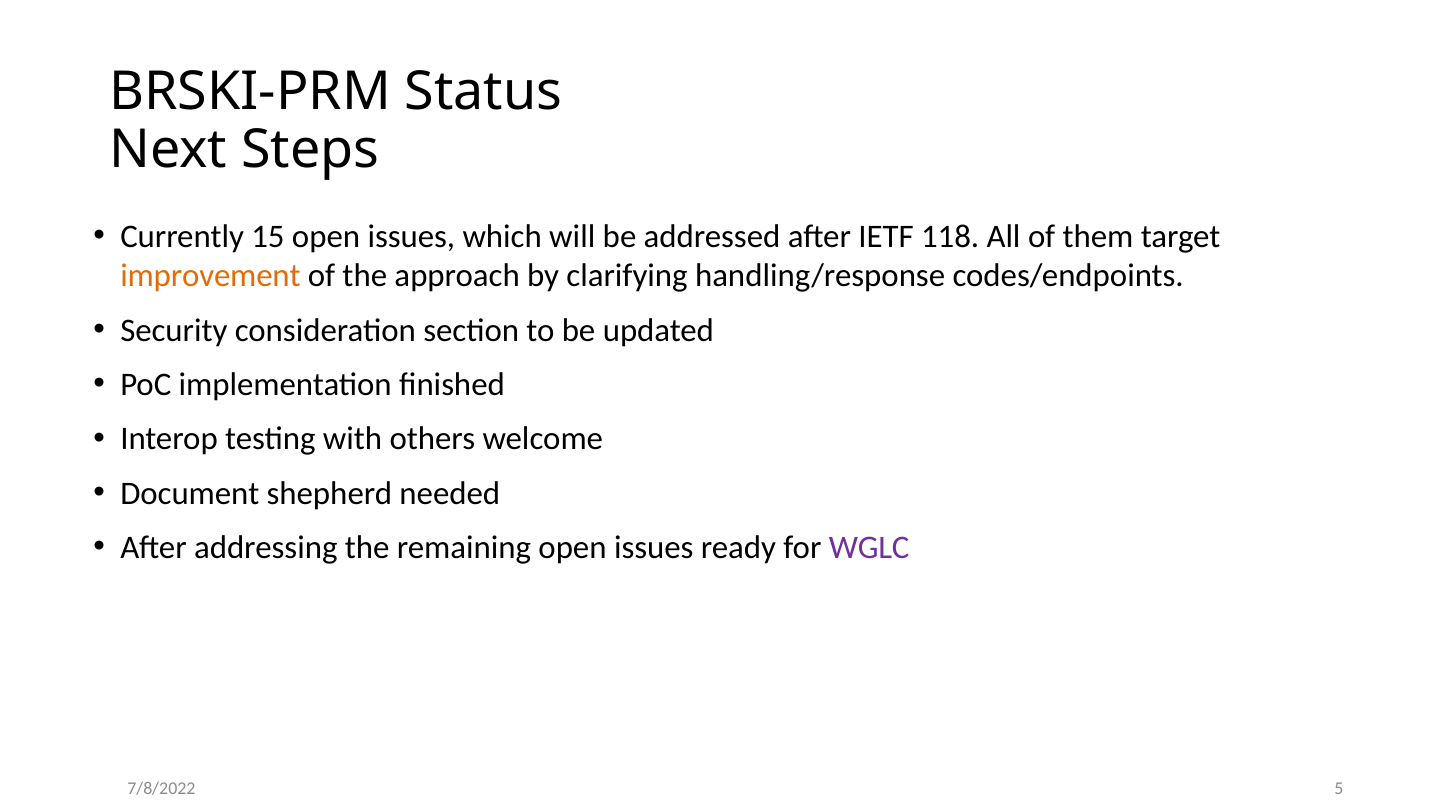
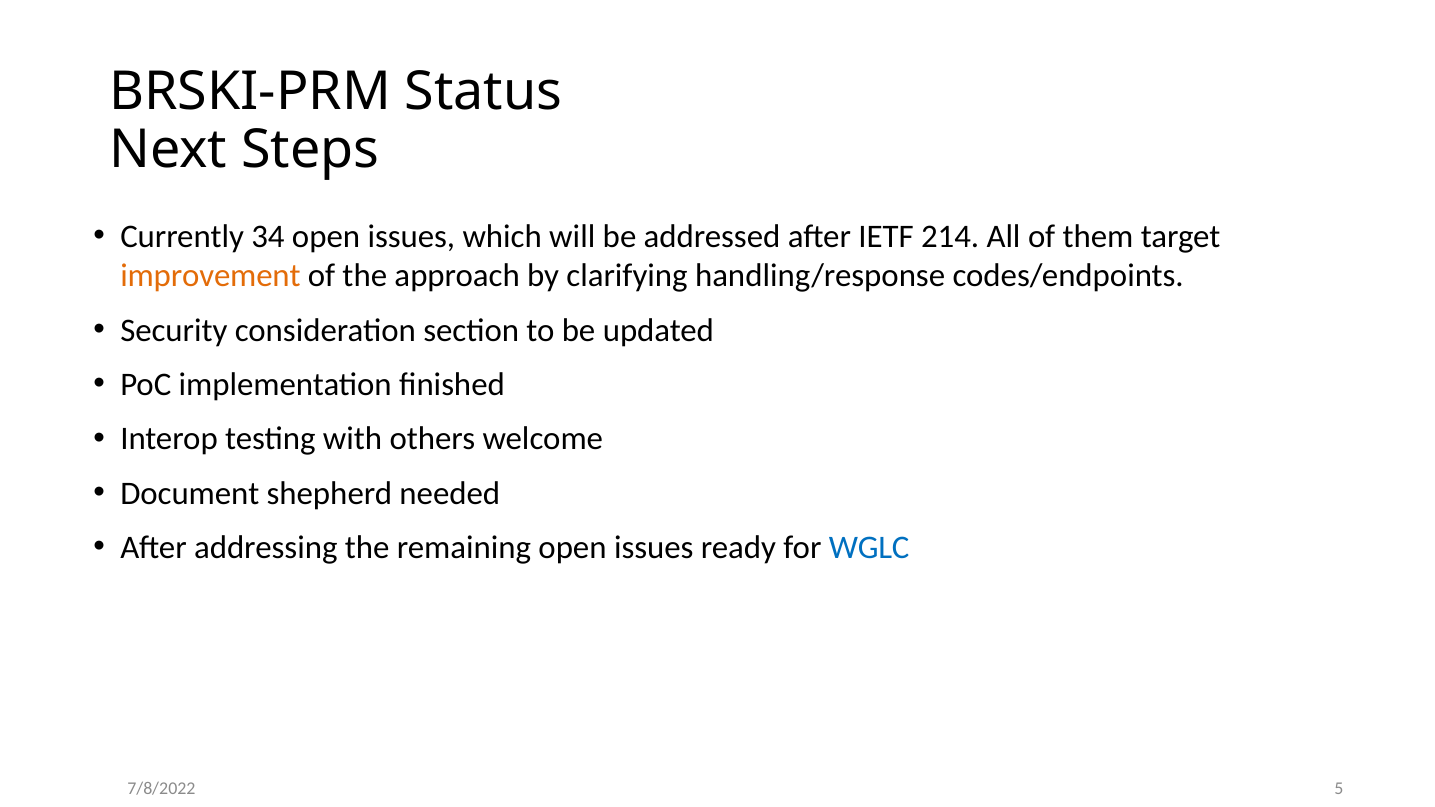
15: 15 -> 34 (268, 236)
118: 118 -> 214 (950, 236)
WGLC colour: purple -> blue (869, 548)
